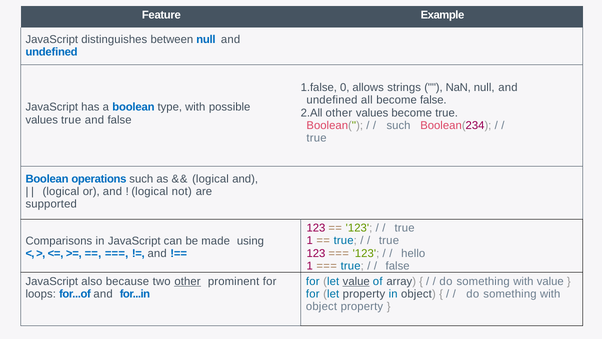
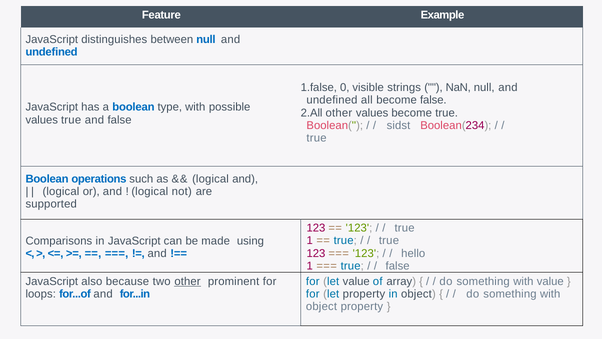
allows: allows -> visible (368, 87)
such: such -> sidst (398, 125)
value underline: present -> none (356, 281)
